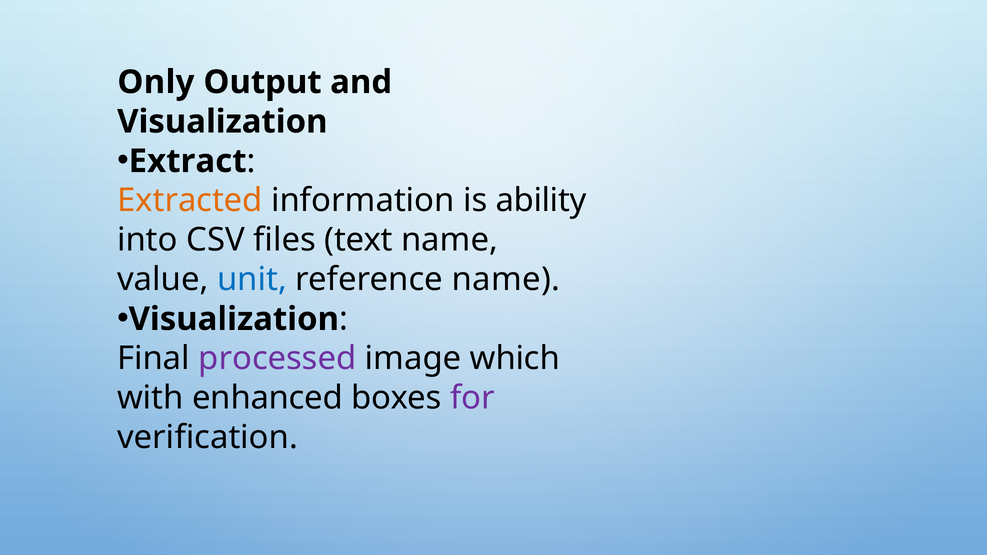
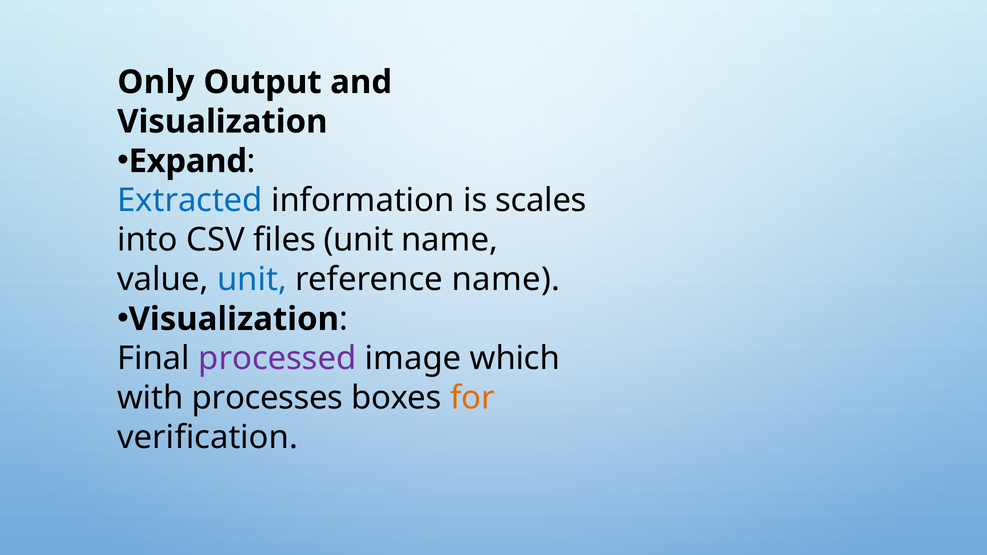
Extract: Extract -> Expand (188, 161)
Extracted colour: orange -> blue (190, 201)
ability: ability -> scales (541, 201)
files text: text -> unit (359, 240)
enhanced: enhanced -> processes (268, 398)
for colour: purple -> orange (473, 398)
